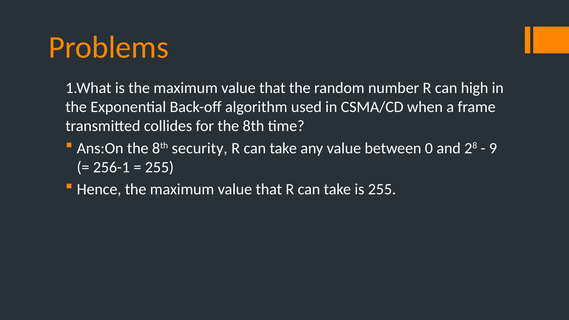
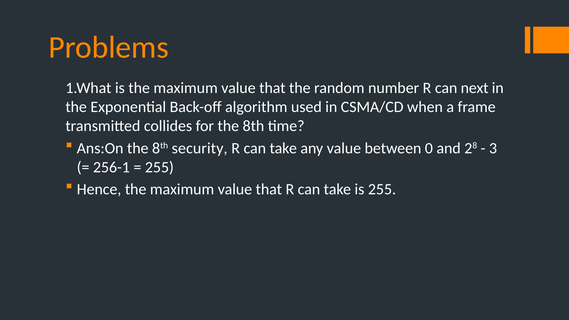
high: high -> next (475, 88)
9: 9 -> 3 (493, 148)
